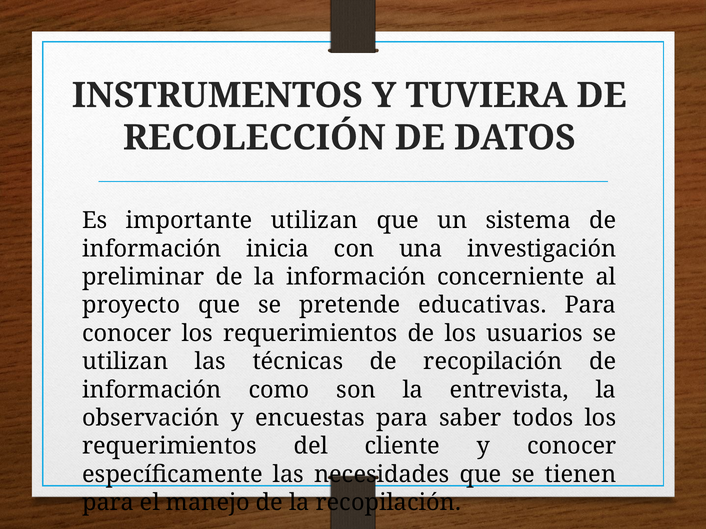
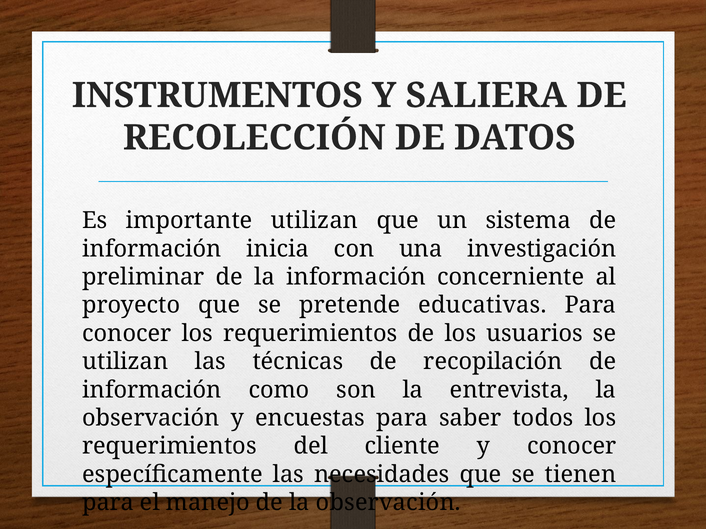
TUVIERA: TUVIERA -> SALIERA (486, 96)
de la recopilación: recopilación -> observación (388, 503)
